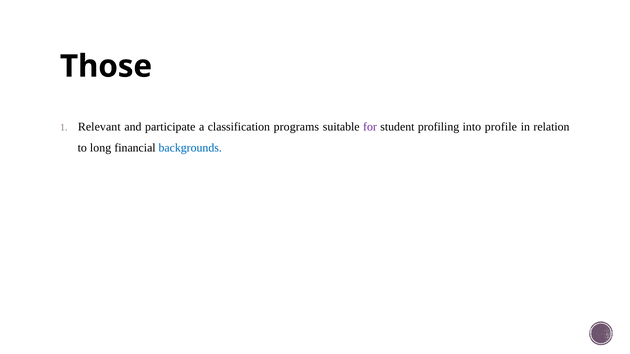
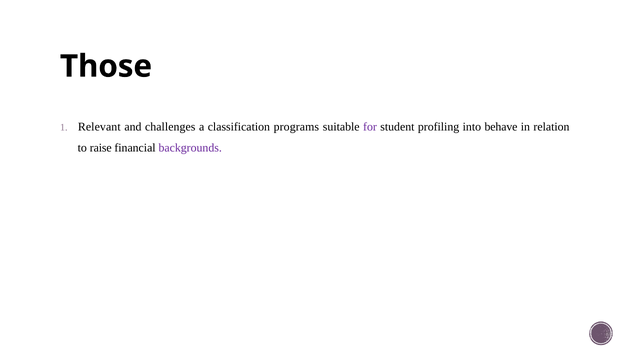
participate: participate -> challenges (170, 127)
profile: profile -> behave (501, 127)
long: long -> raise (101, 148)
backgrounds colour: blue -> purple (190, 148)
